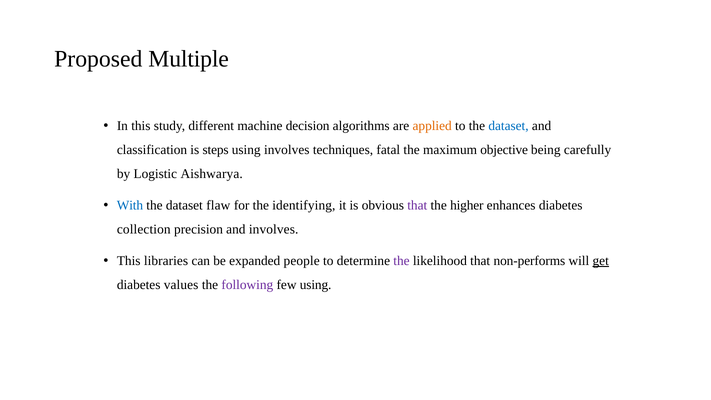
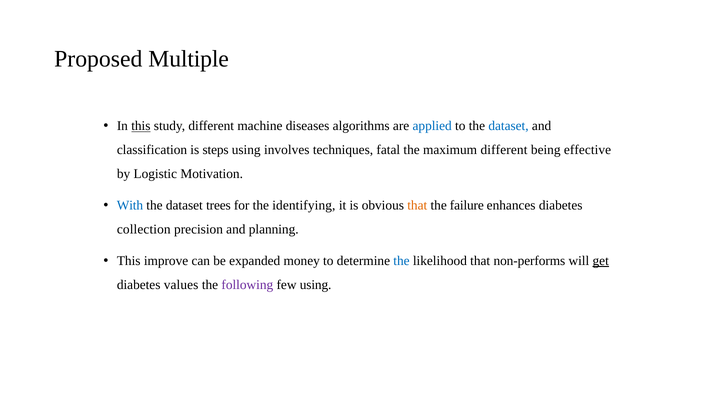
this underline: none -> present (141, 126)
decision: decision -> diseases (308, 126)
applied colour: orange -> blue (432, 126)
maximum objective: objective -> different (504, 150)
carefully: carefully -> effective (588, 150)
Aishwarya: Aishwarya -> Motivation (212, 174)
flaw: flaw -> trees (218, 205)
that colour: purple -> orange (417, 205)
higher: higher -> failure (467, 205)
and involves: involves -> planning (274, 229)
libraries: libraries -> improve (166, 261)
people: people -> money (302, 261)
the colour: purple -> blue (401, 261)
